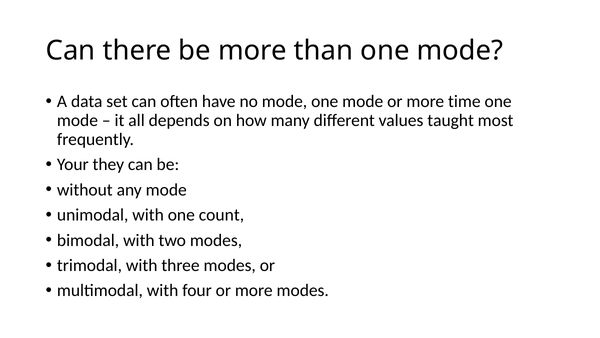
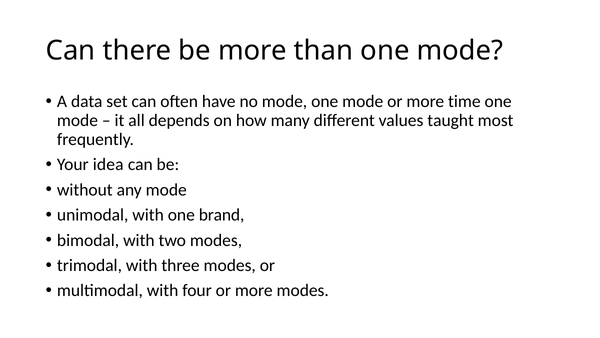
they: they -> idea (108, 164)
count: count -> brand (222, 215)
